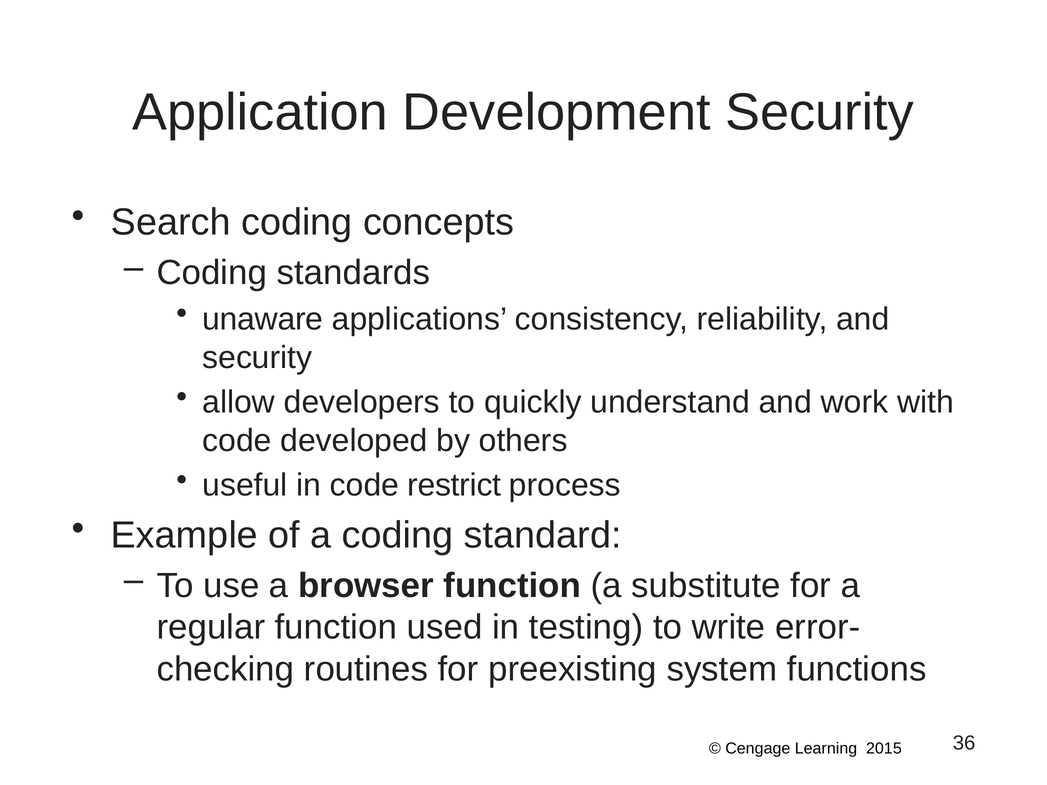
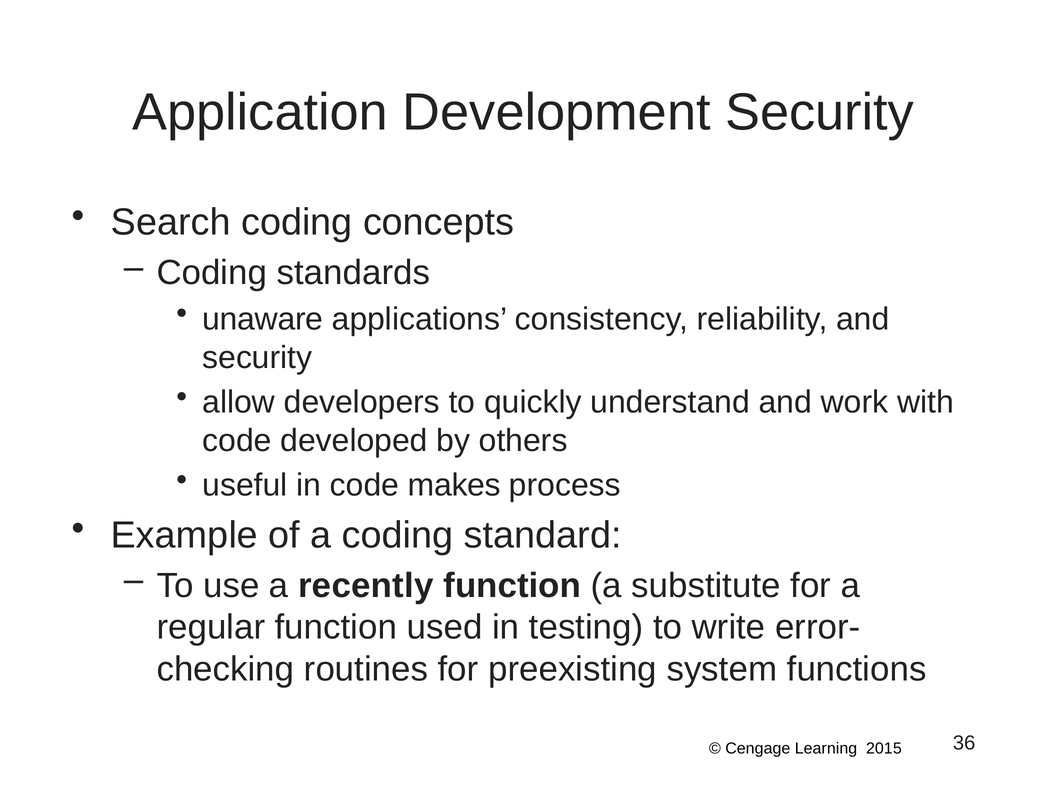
restrict: restrict -> makes (454, 485)
browser: browser -> recently (366, 586)
